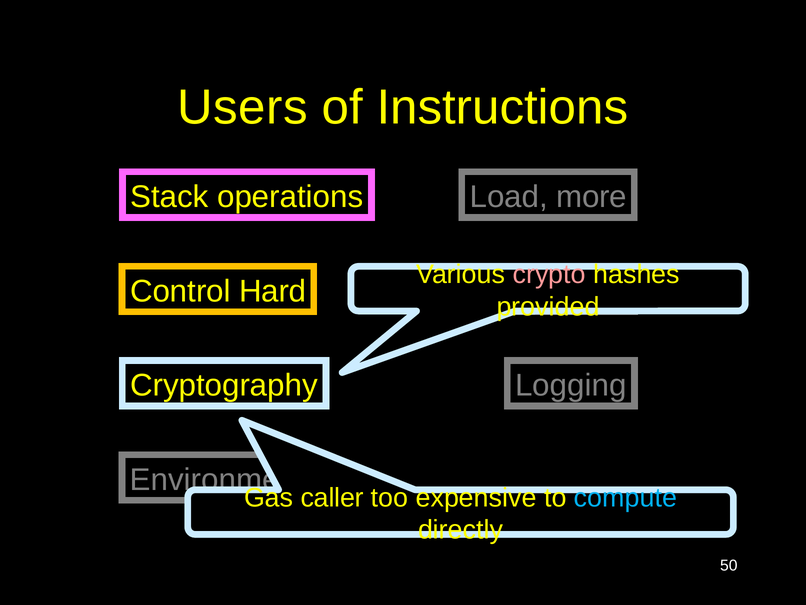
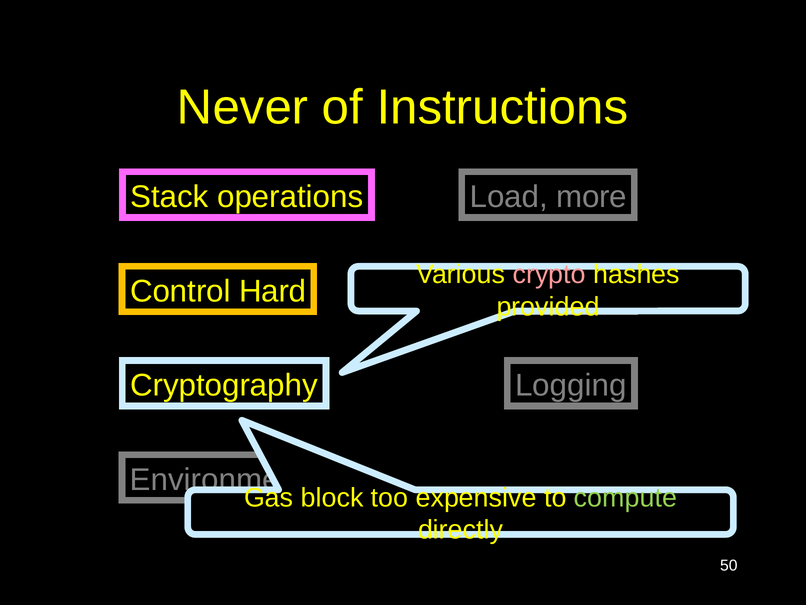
Users: Users -> Never (243, 108)
caller: caller -> block (332, 497)
compute colour: light blue -> light green (625, 497)
